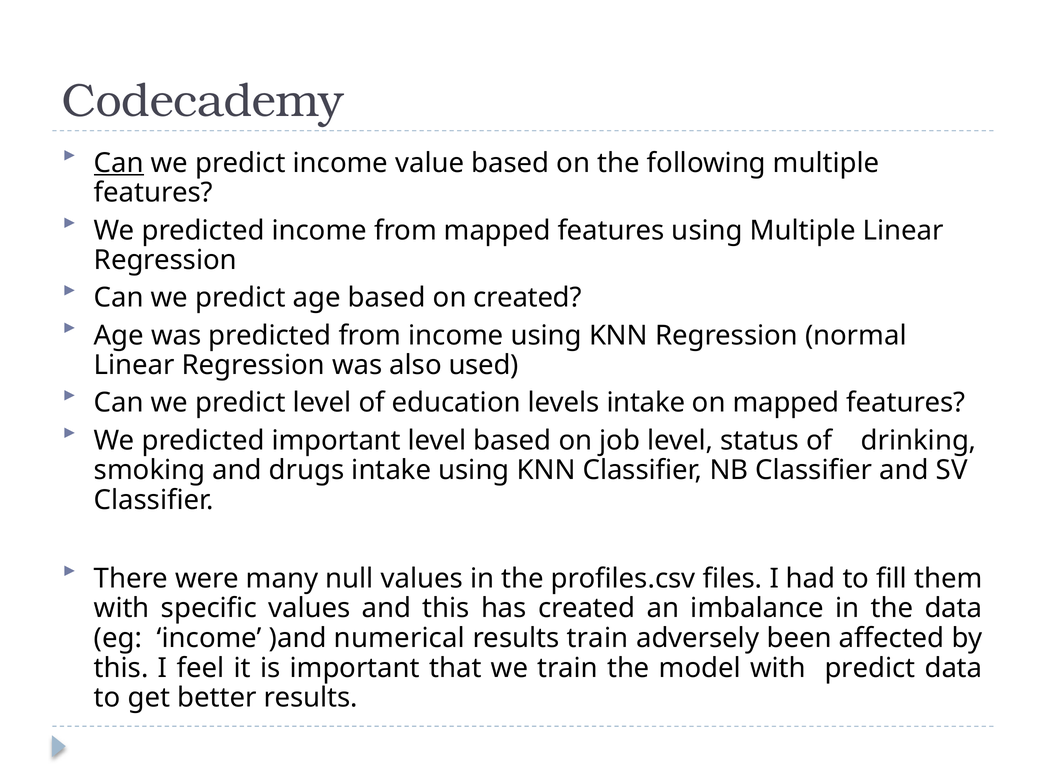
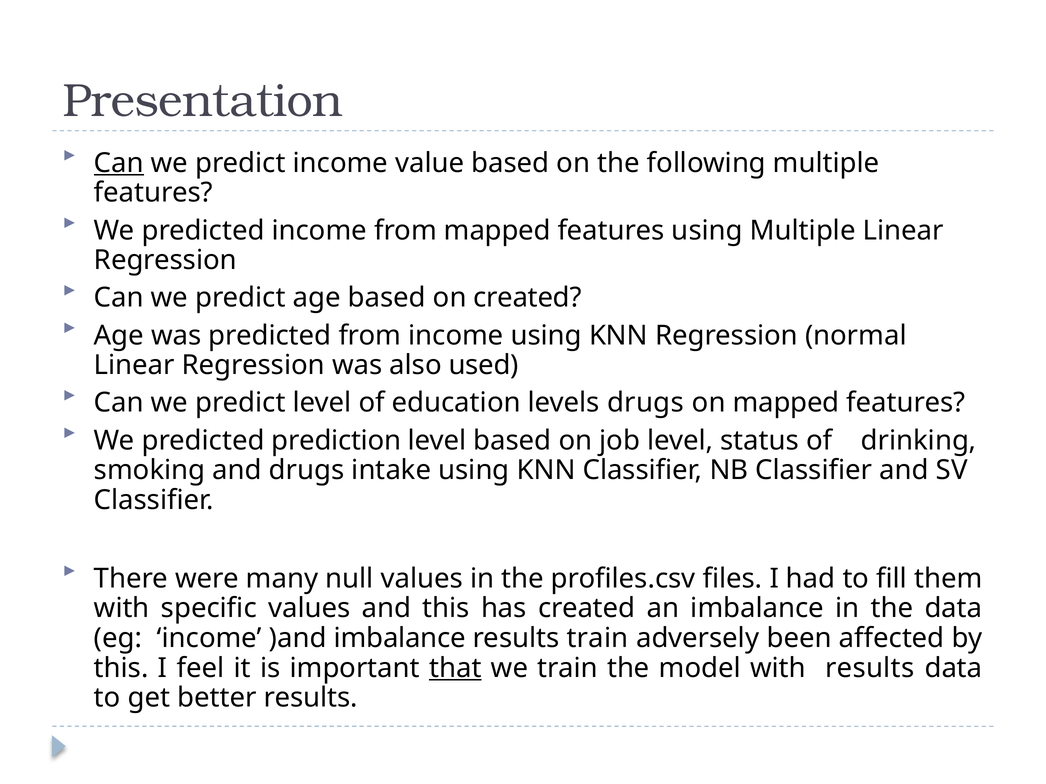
Codecademy: Codecademy -> Presentation (203, 101)
levels intake: intake -> drugs (646, 403)
predicted important: important -> prediction (336, 441)
)and numerical: numerical -> imbalance (400, 639)
that underline: none -> present (455, 668)
with predict: predict -> results (870, 668)
